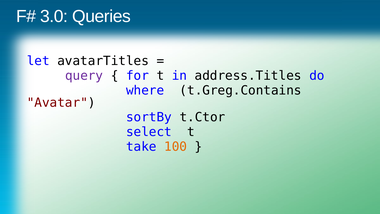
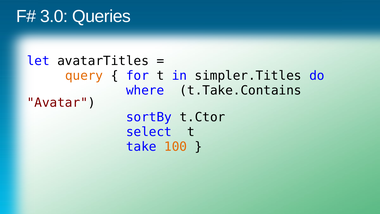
query colour: purple -> orange (84, 76)
address.Titles: address.Titles -> simpler.Titles (248, 76)
t.Greg.Contains: t.Greg.Contains -> t.Take.Contains (241, 90)
